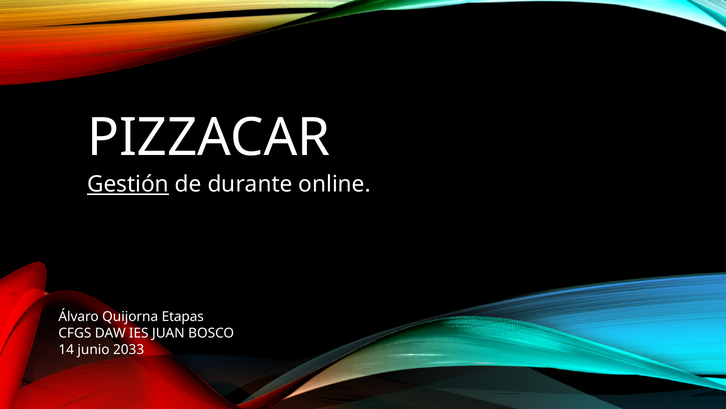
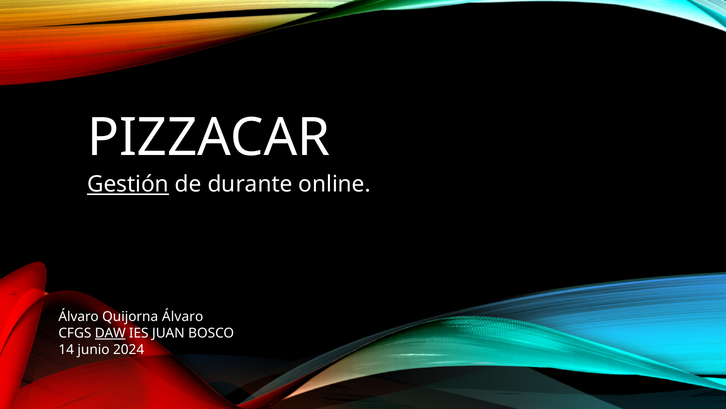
Quijorna Etapas: Etapas -> Álvaro (183, 316)
DAW underline: none -> present (110, 333)
2033: 2033 -> 2024 (129, 349)
